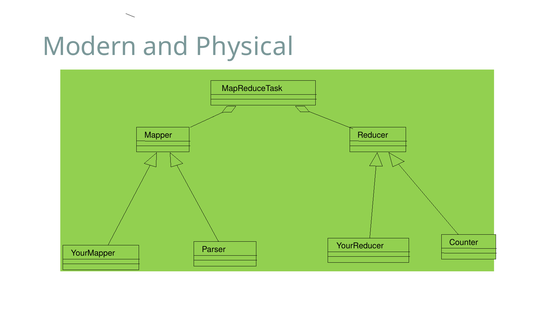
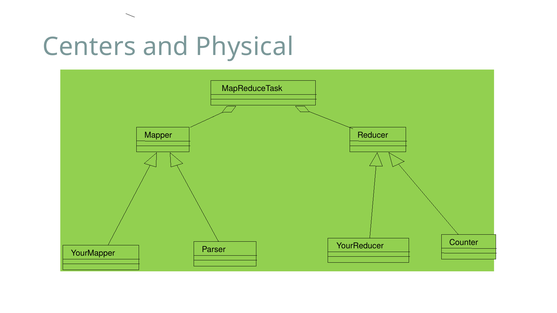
Modern: Modern -> Centers (89, 47)
